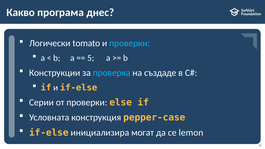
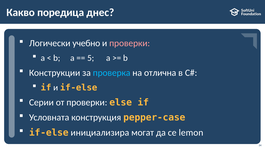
програма: програма -> поредица (61, 13)
tomato: tomato -> учебно (86, 43)
проверки colour: light blue -> pink (130, 43)
създаде: създаде -> отлична (160, 73)
